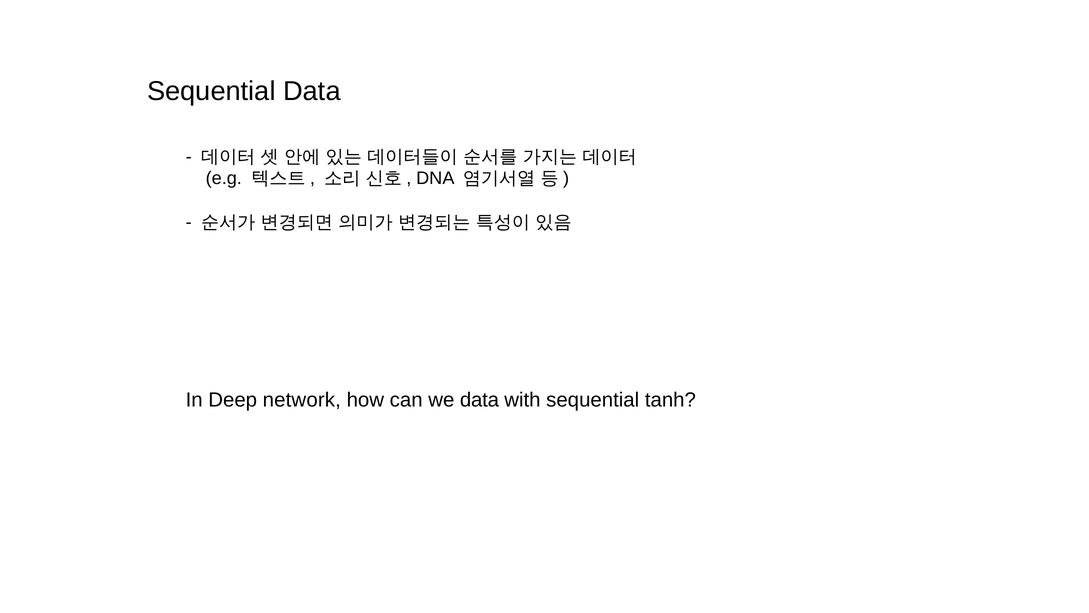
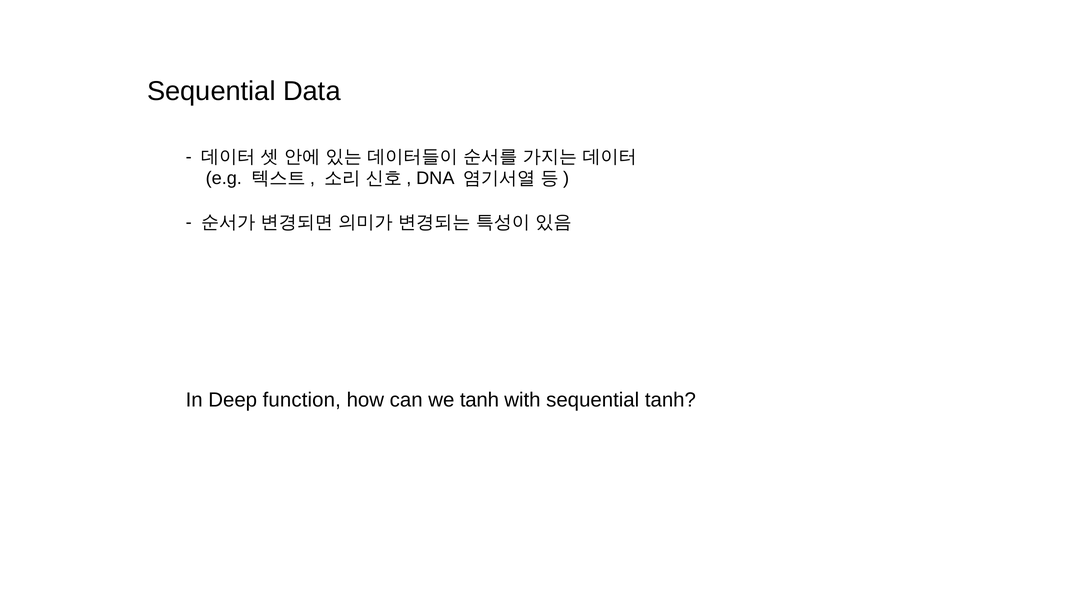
network: network -> function (302, 400)
we data: data -> tanh (479, 400)
